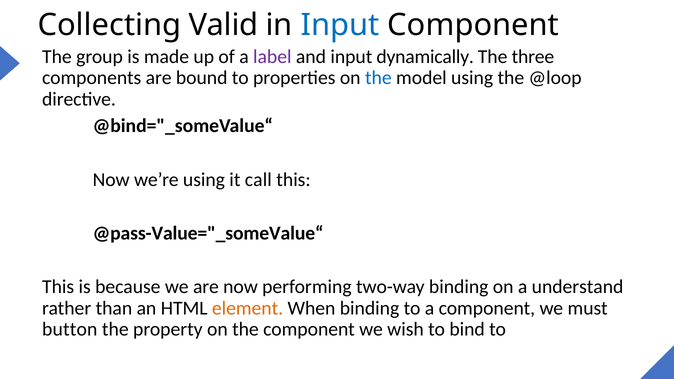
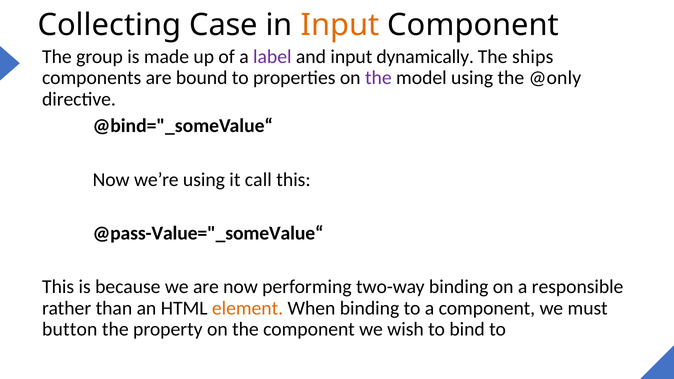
Valid: Valid -> Case (223, 25)
Input colour: blue -> orange (340, 25)
three: three -> ships (533, 57)
the colour: blue -> purple (378, 78)
@loop: @loop -> @only (555, 78)
understand: understand -> responsible (578, 287)
